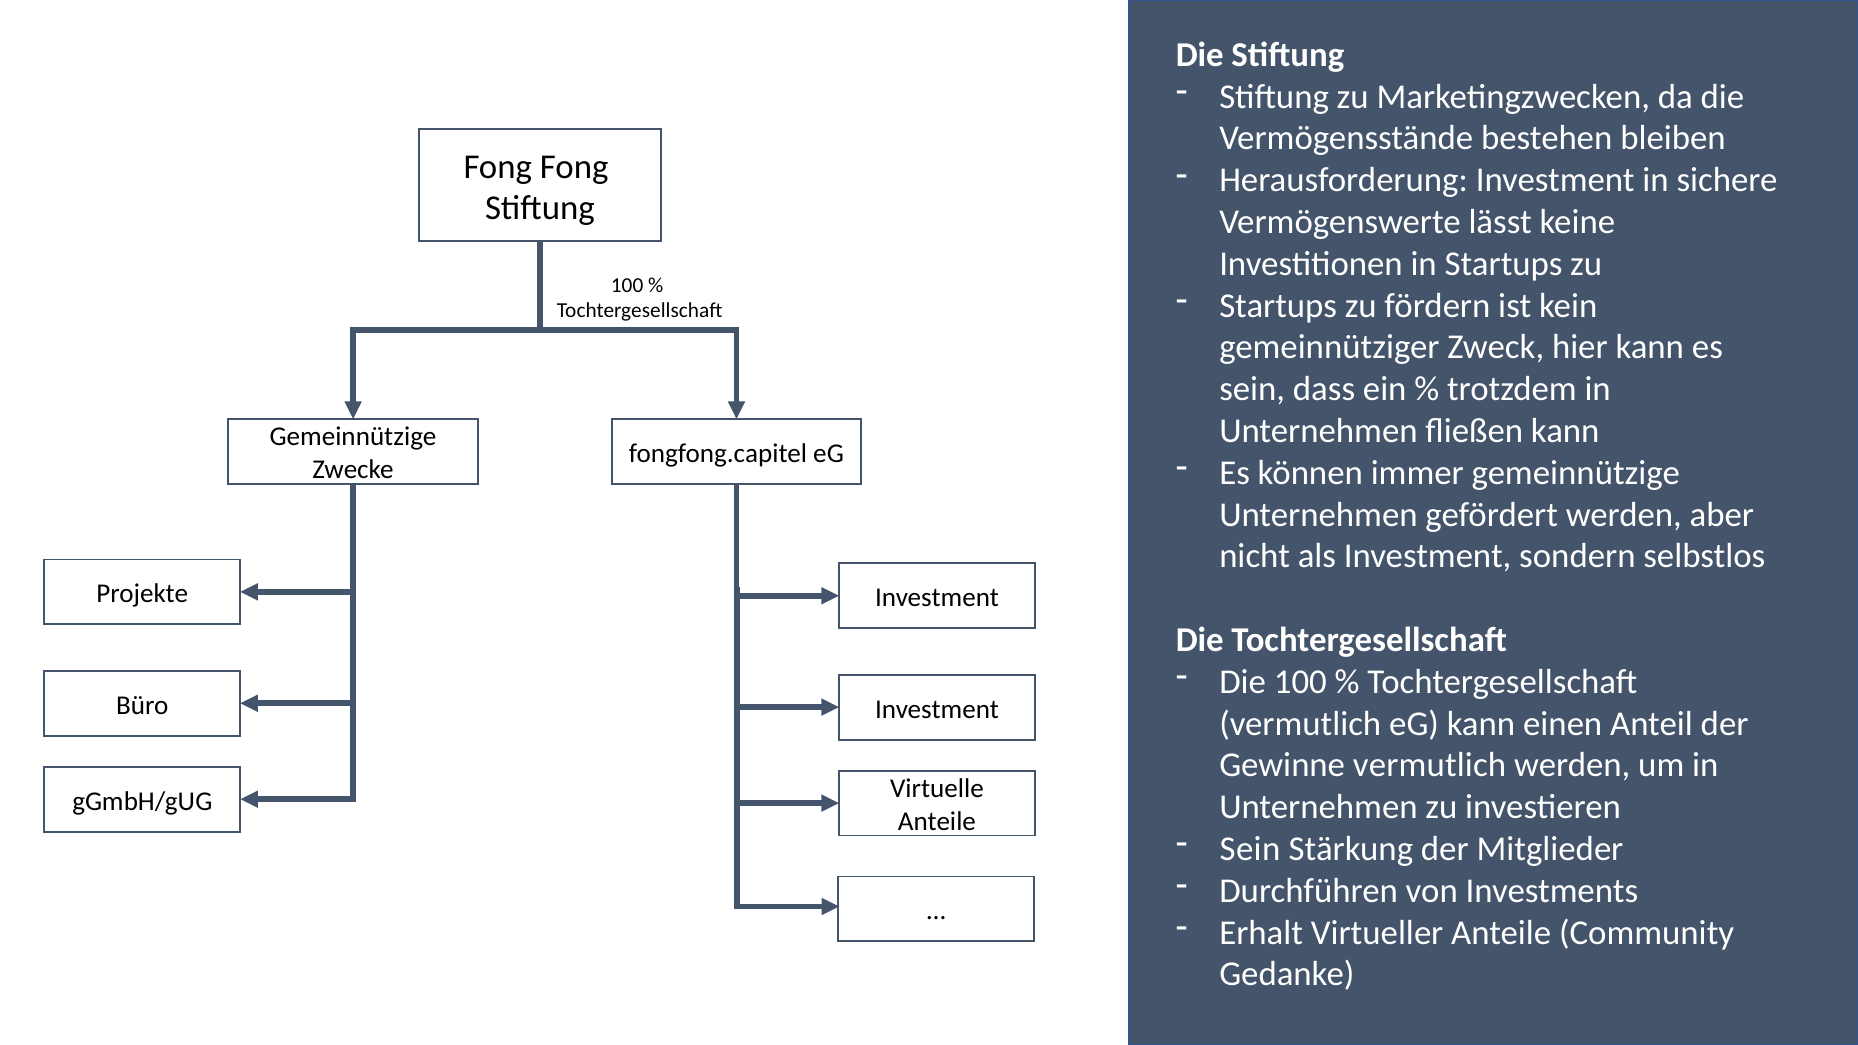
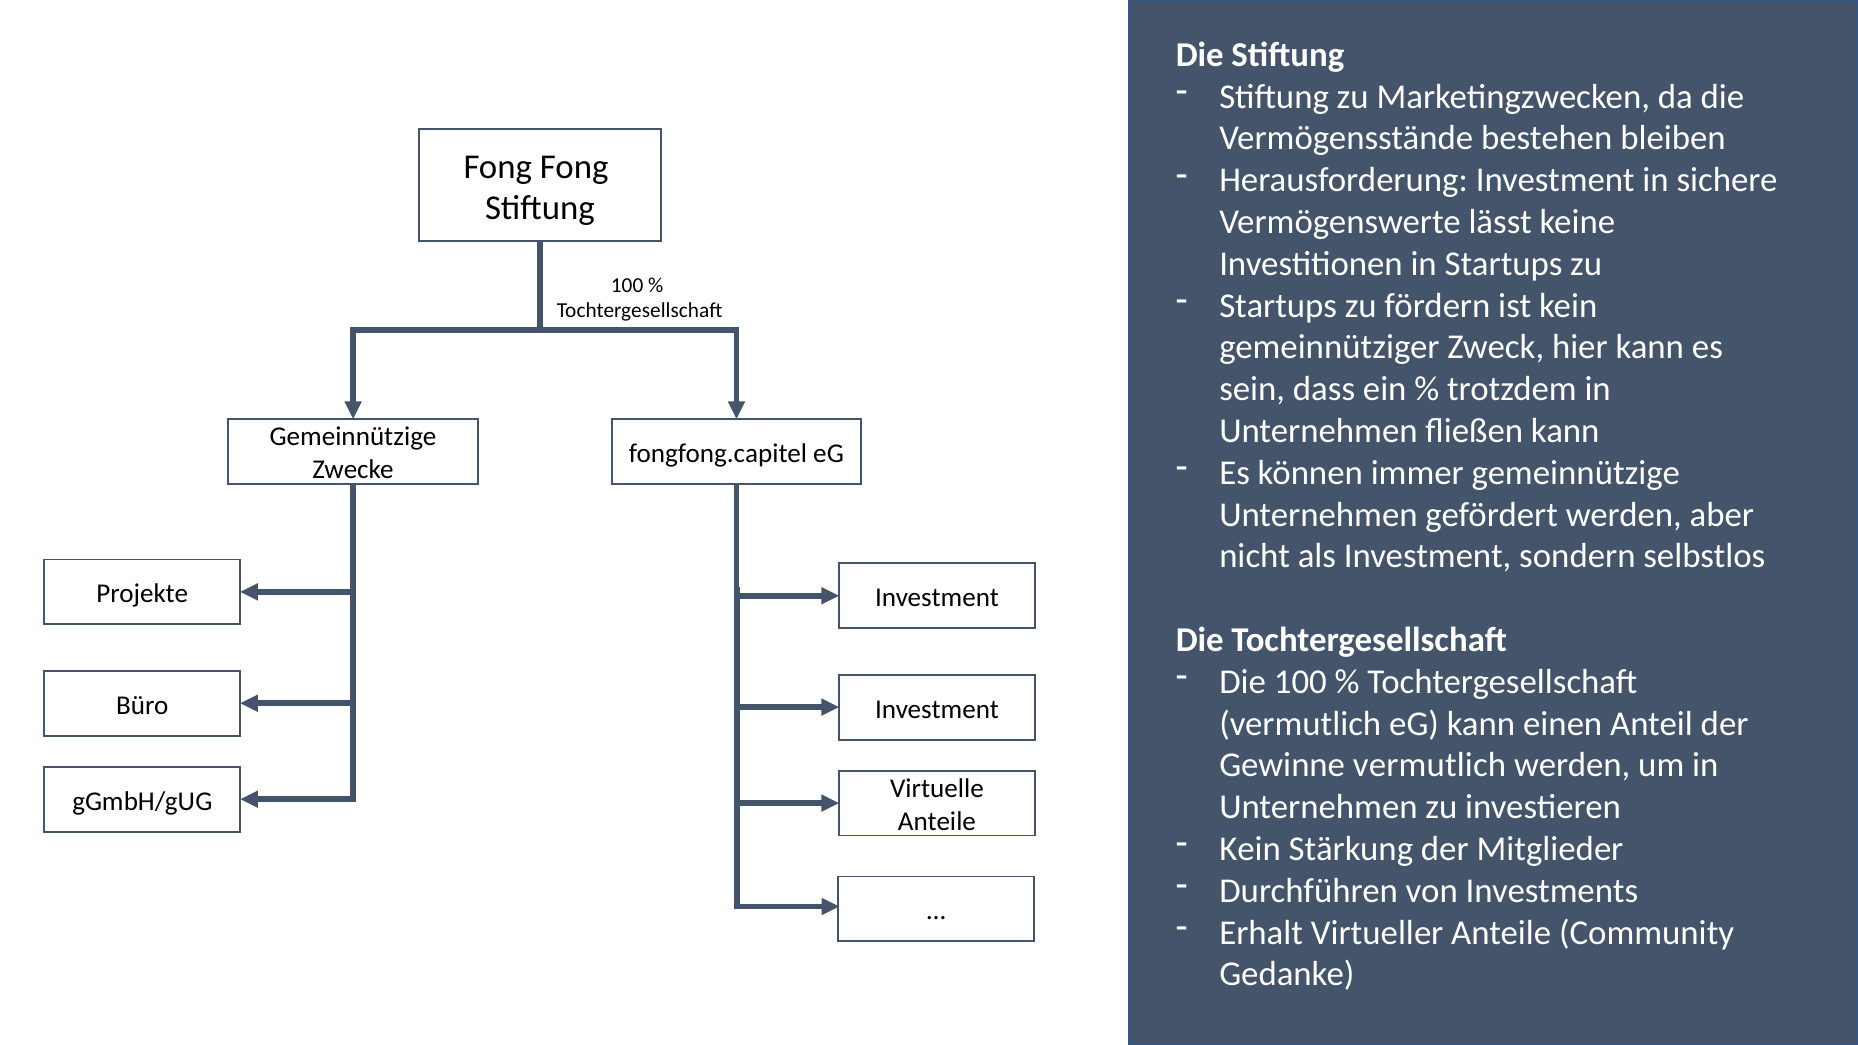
Sein: Sein -> Kein (1250, 849)
